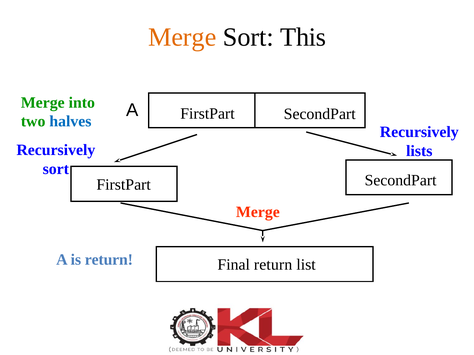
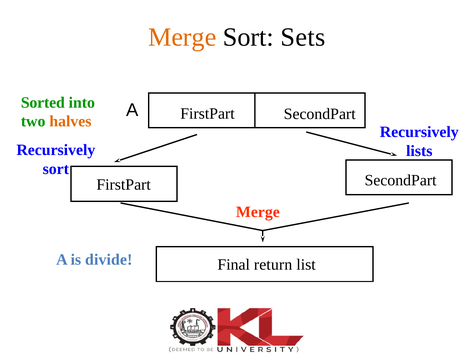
This: This -> Sets (303, 37)
Merge: Merge -> Sorted (43, 103)
halves colour: blue -> orange (70, 122)
is return: return -> divide (109, 260)
